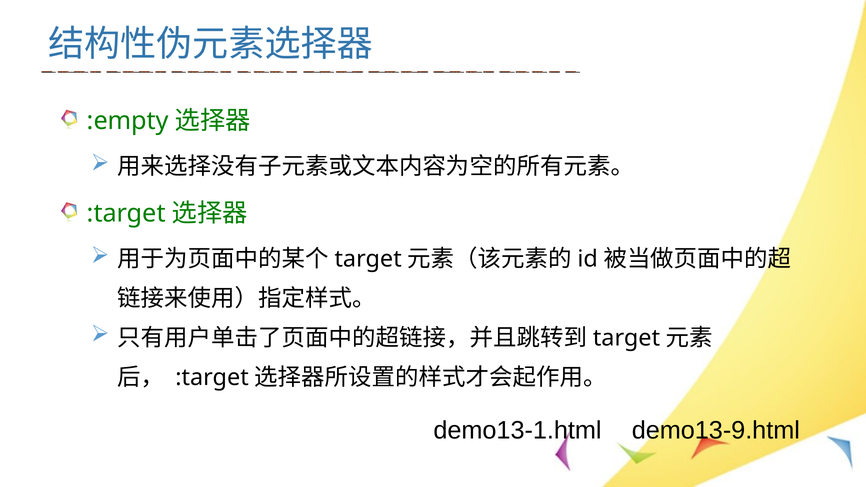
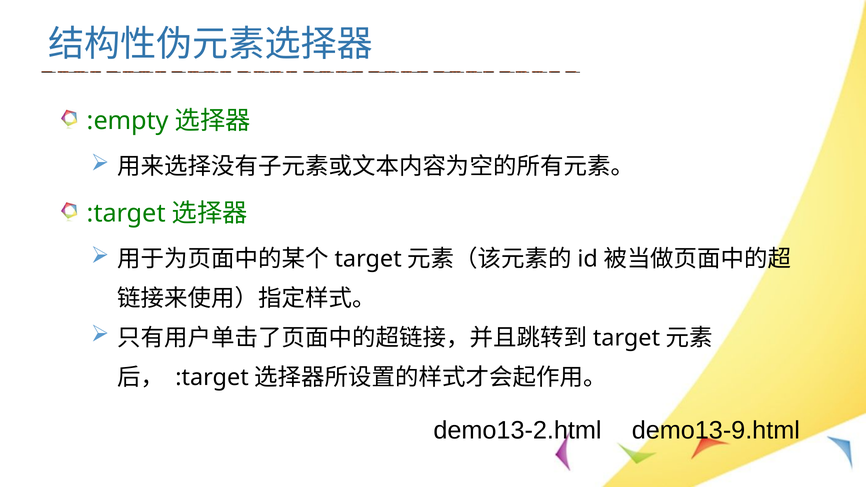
demo13-1.html: demo13-1.html -> demo13-2.html (517, 430)
